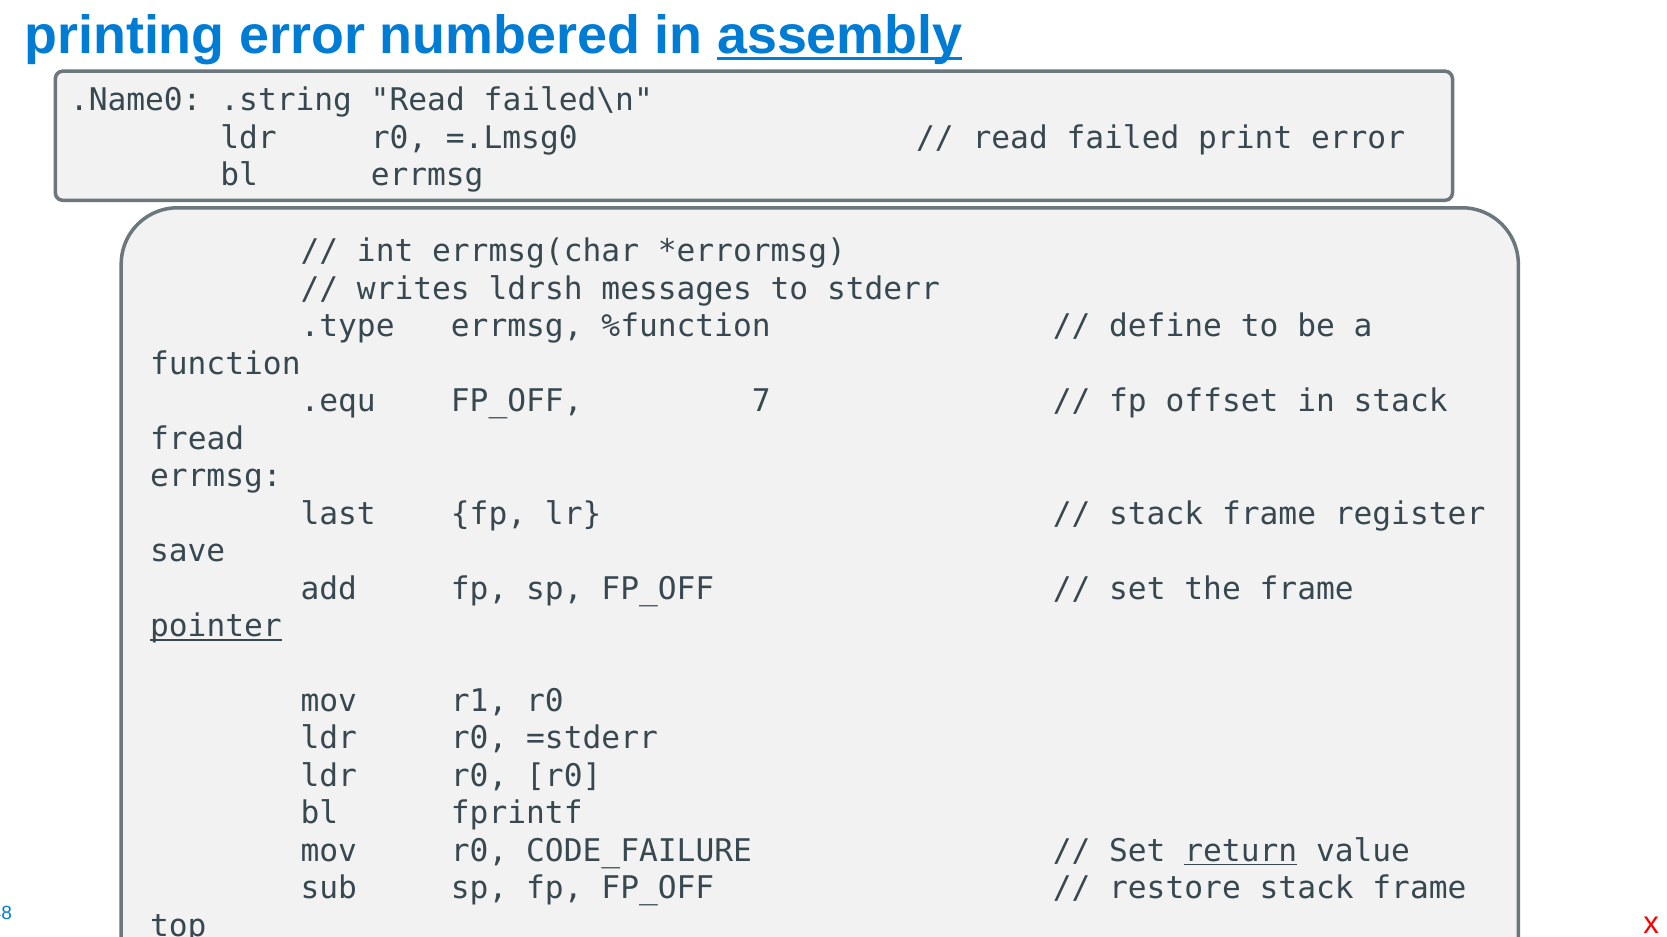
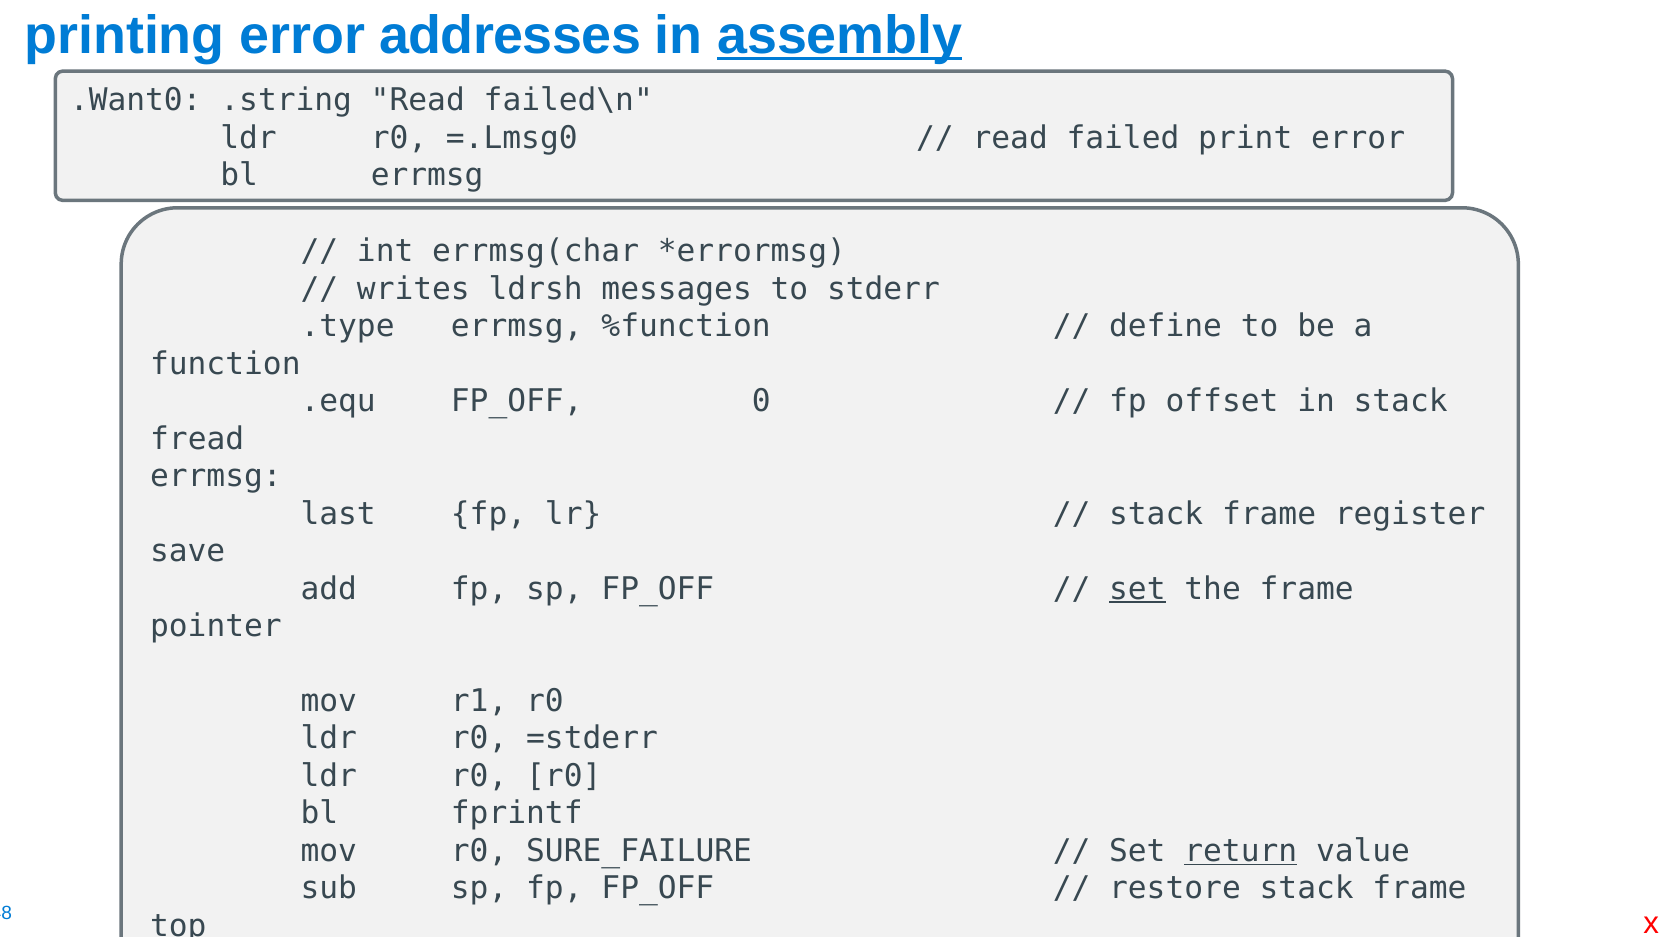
numbered: numbered -> addresses (510, 35)
.Name0: .Name0 -> .Want0 (136, 101)
7: 7 -> 0 (761, 402)
set underline: none -> present (1137, 589)
pointer underline: present -> none (216, 627)
CODE_FAILURE: CODE_FAILURE -> SURE_FAILURE (639, 852)
